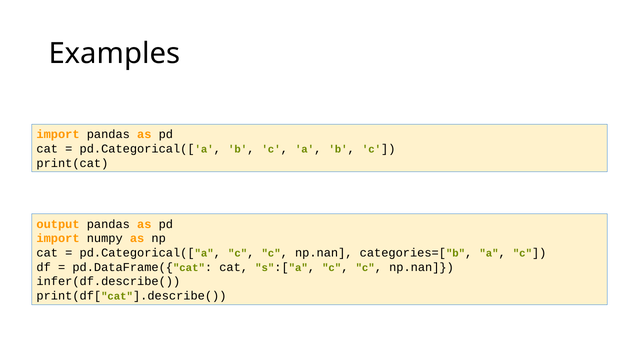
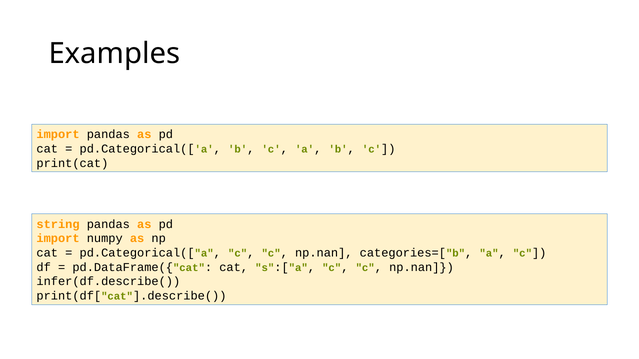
output: output -> string (58, 224)
